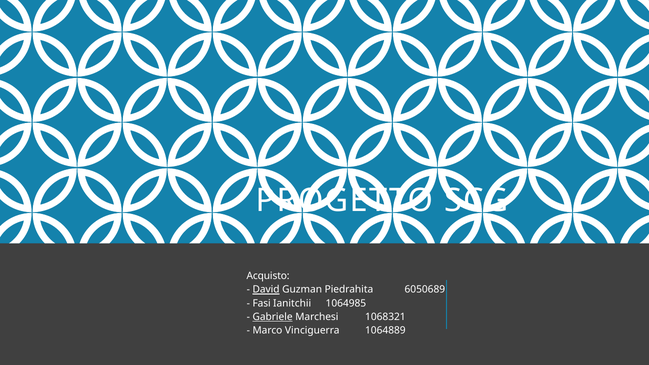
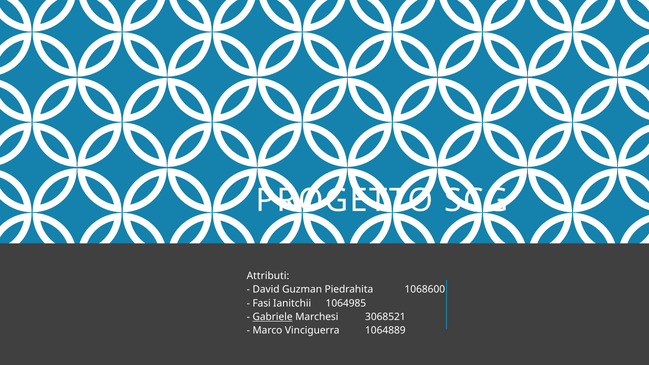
Acquisto: Acquisto -> Attributi (268, 276)
David underline: present -> none (266, 290)
6050689: 6050689 -> 1068600 (425, 290)
1068321: 1068321 -> 3068521 (385, 317)
